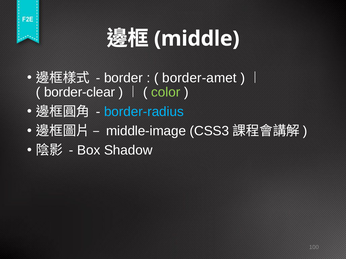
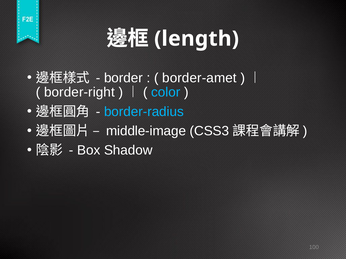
middle: middle -> length (197, 39)
border-clear: border-clear -> border-right (79, 92)
color colour: light green -> light blue (166, 92)
